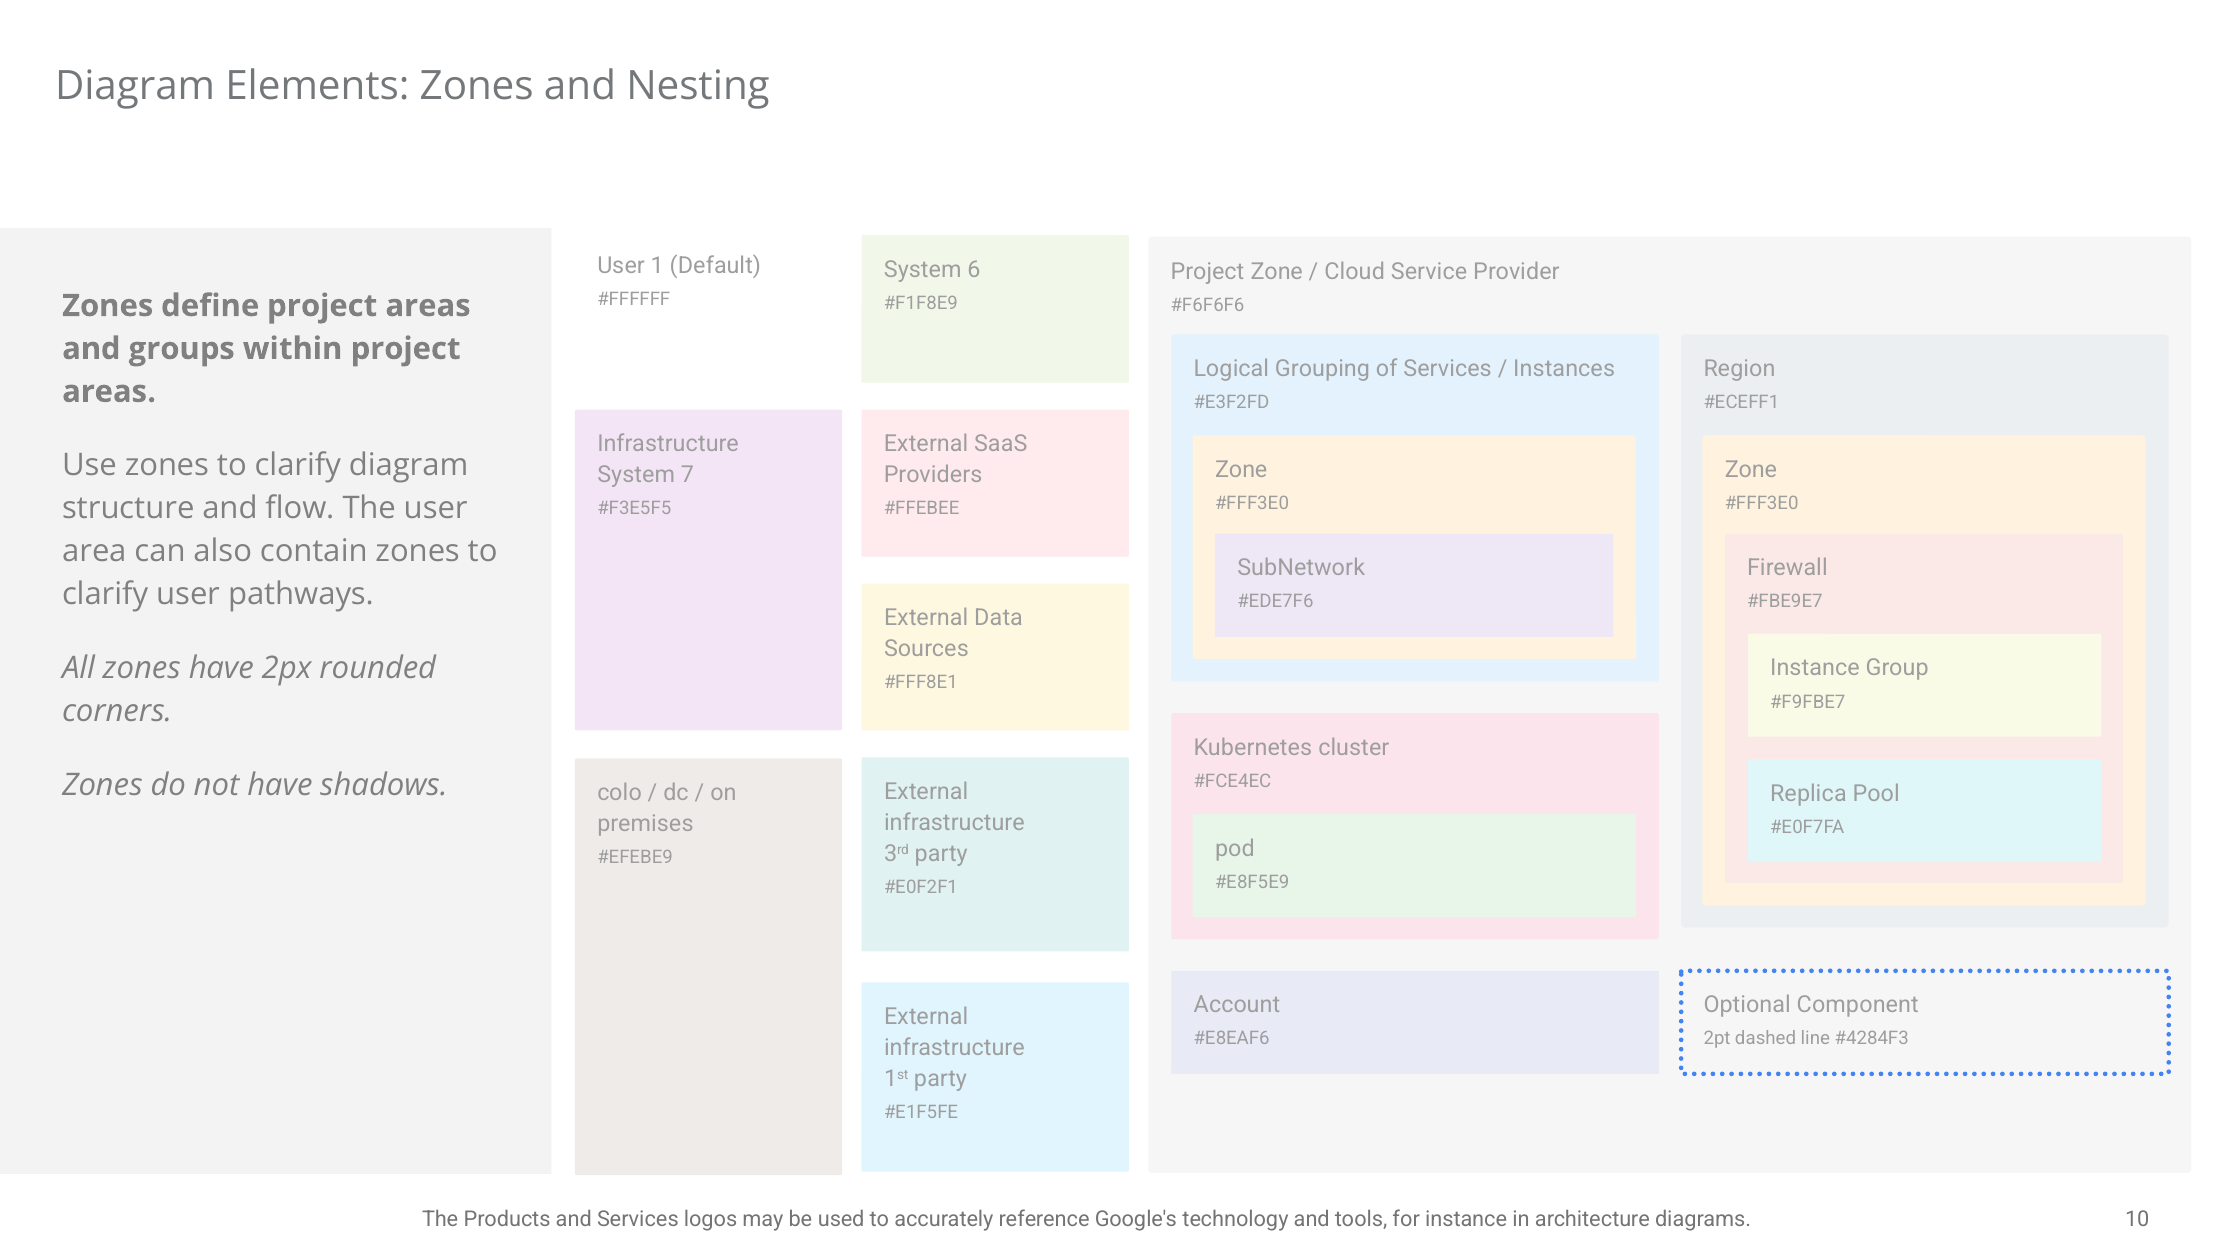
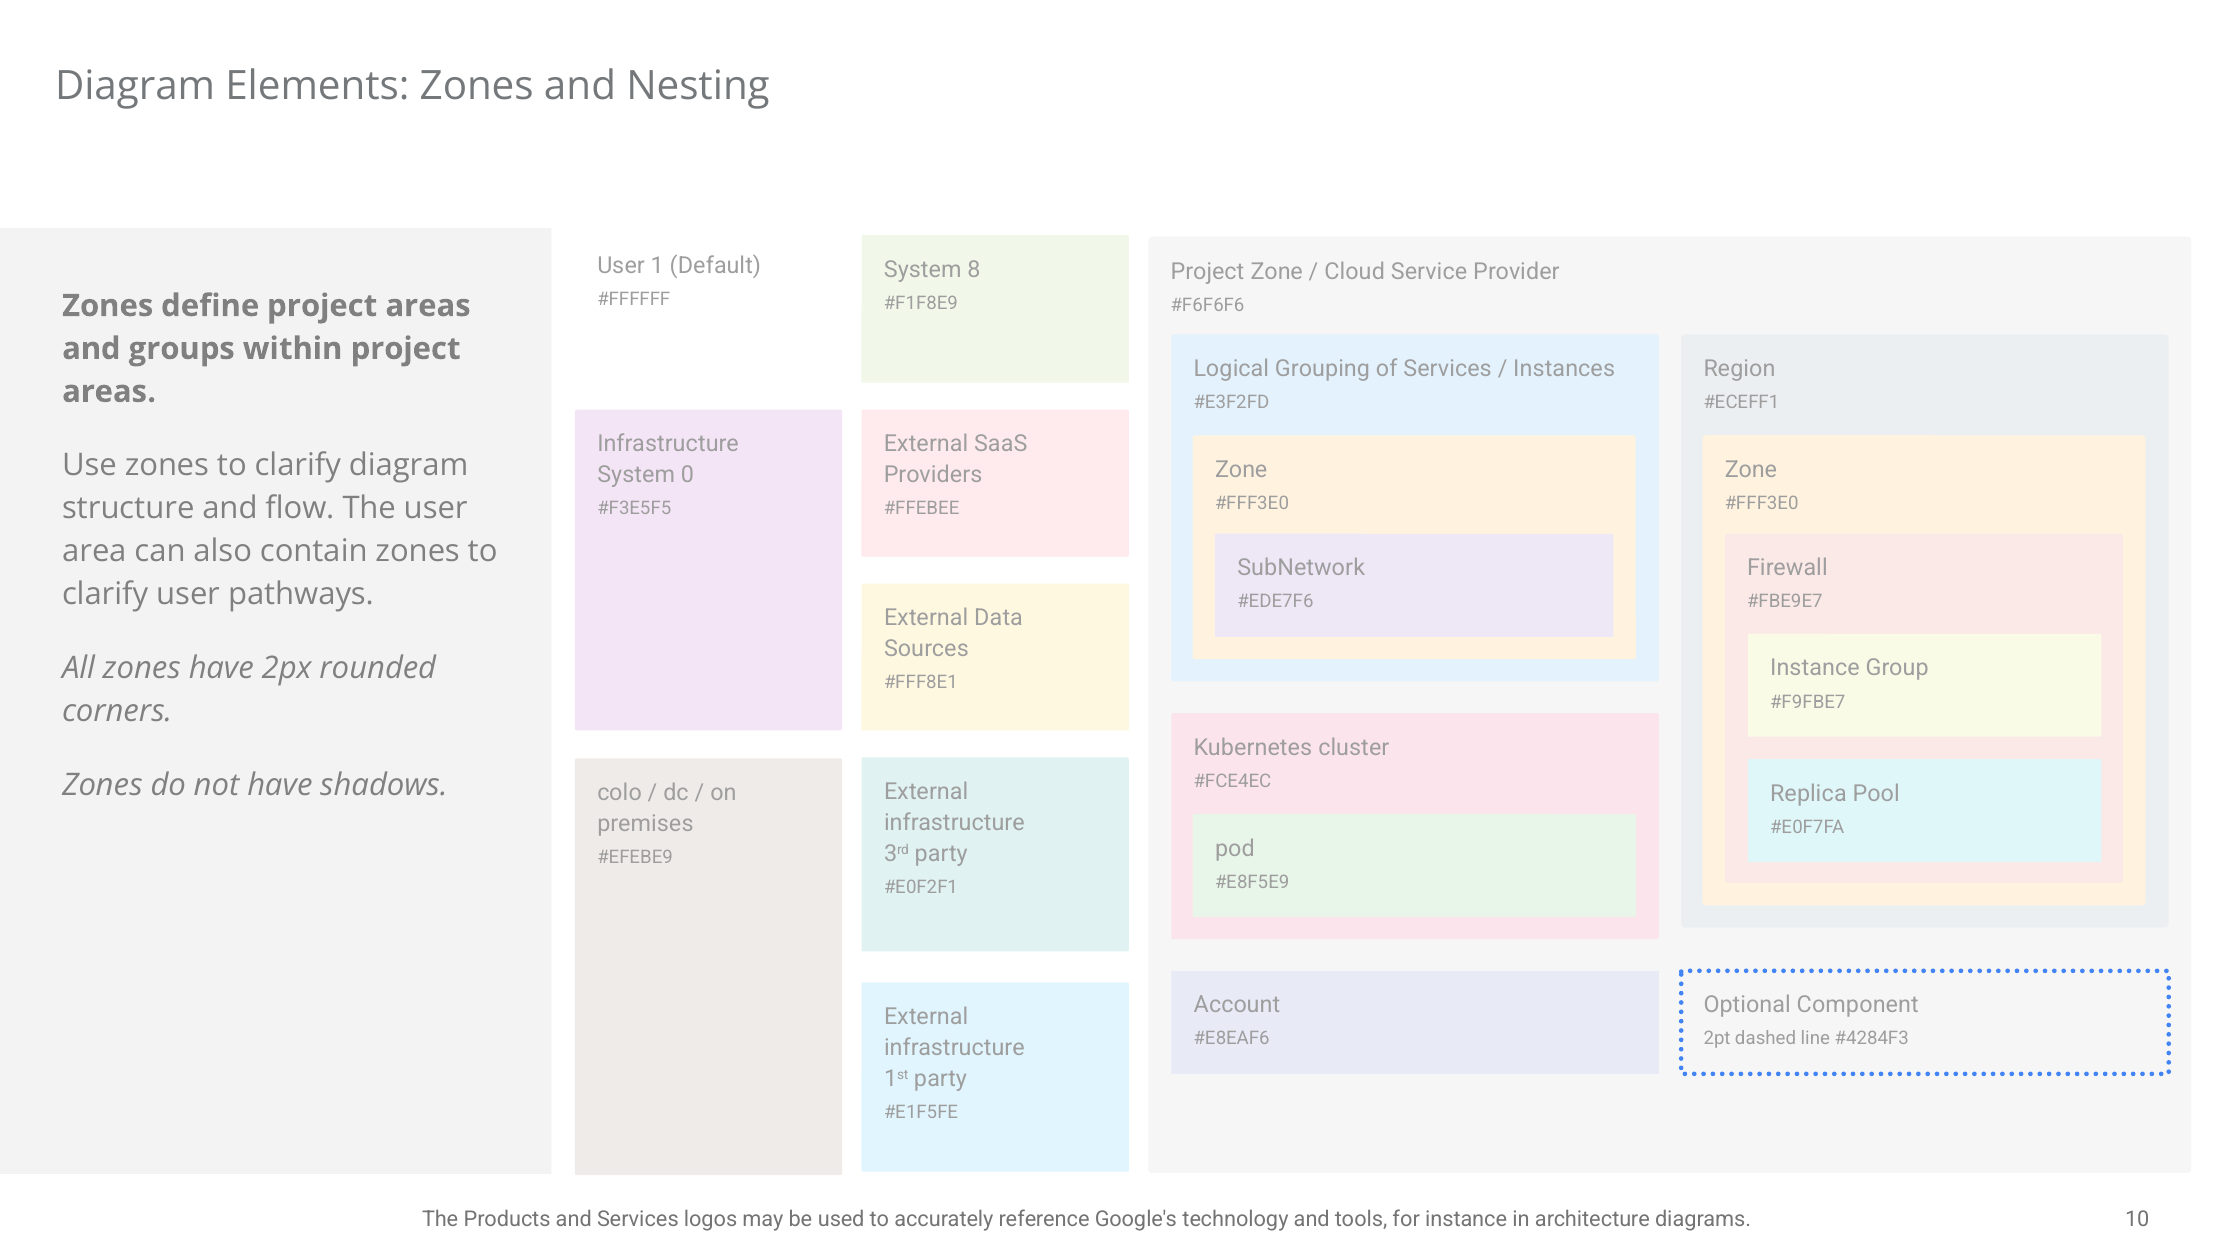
6: 6 -> 8 (974, 269)
7: 7 -> 0 (687, 475)
